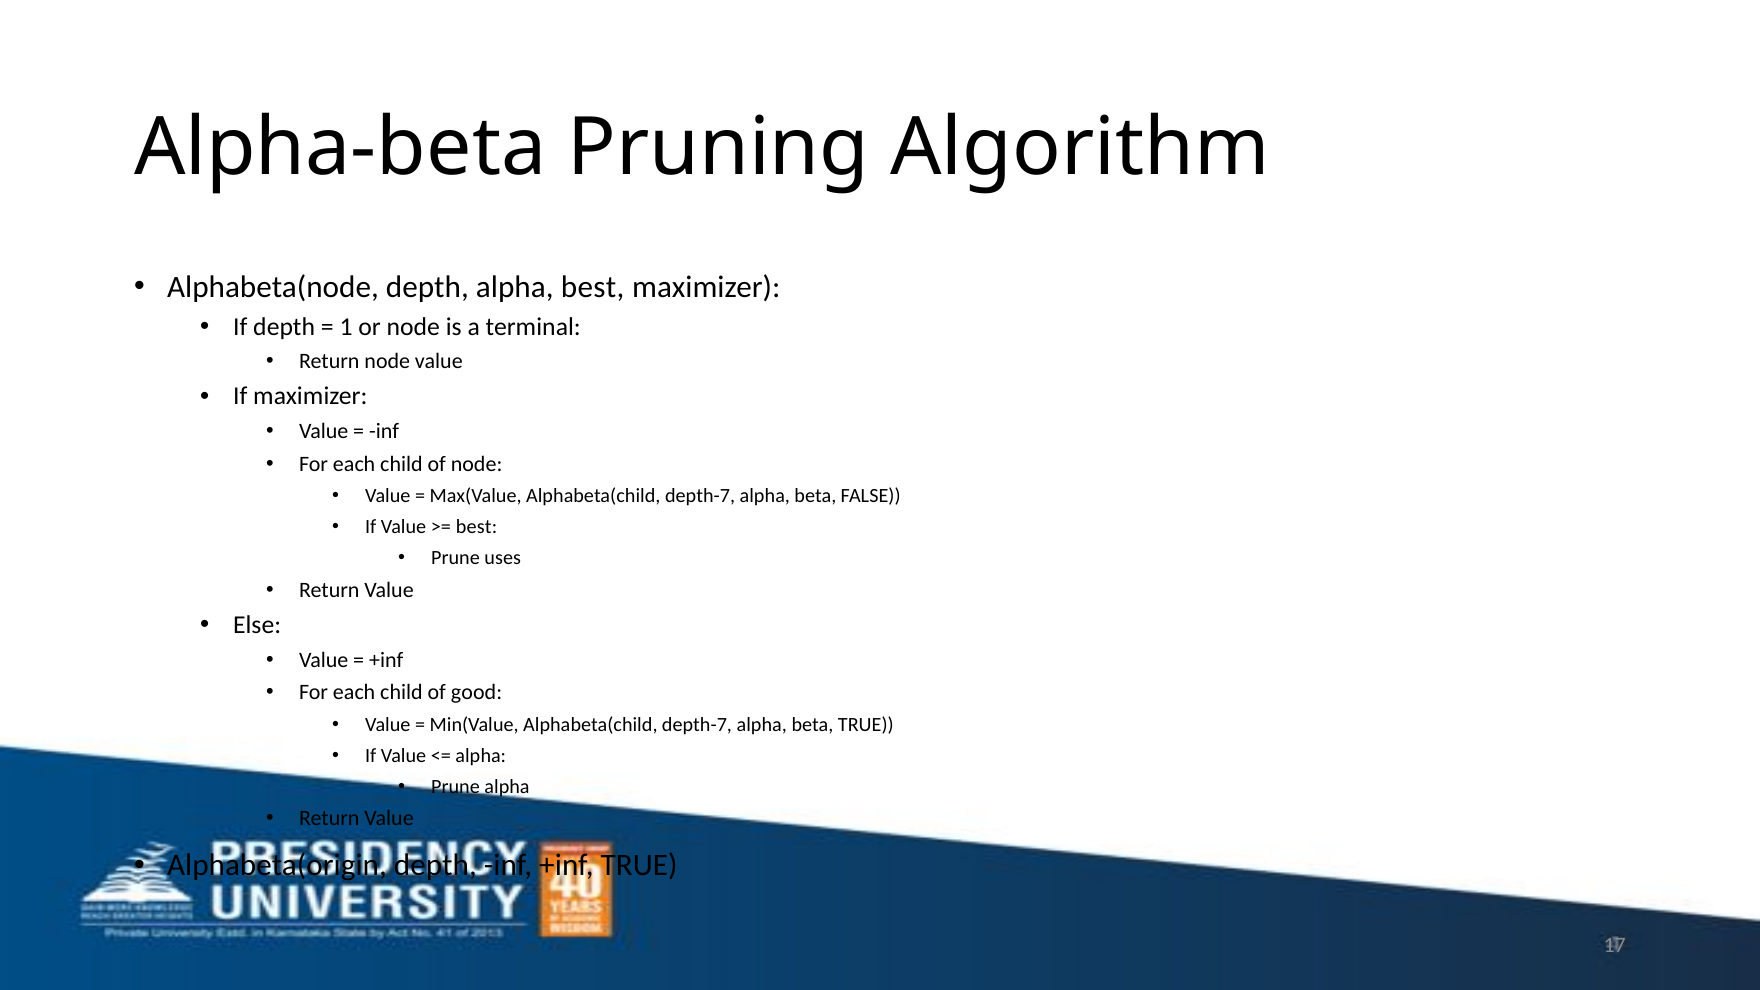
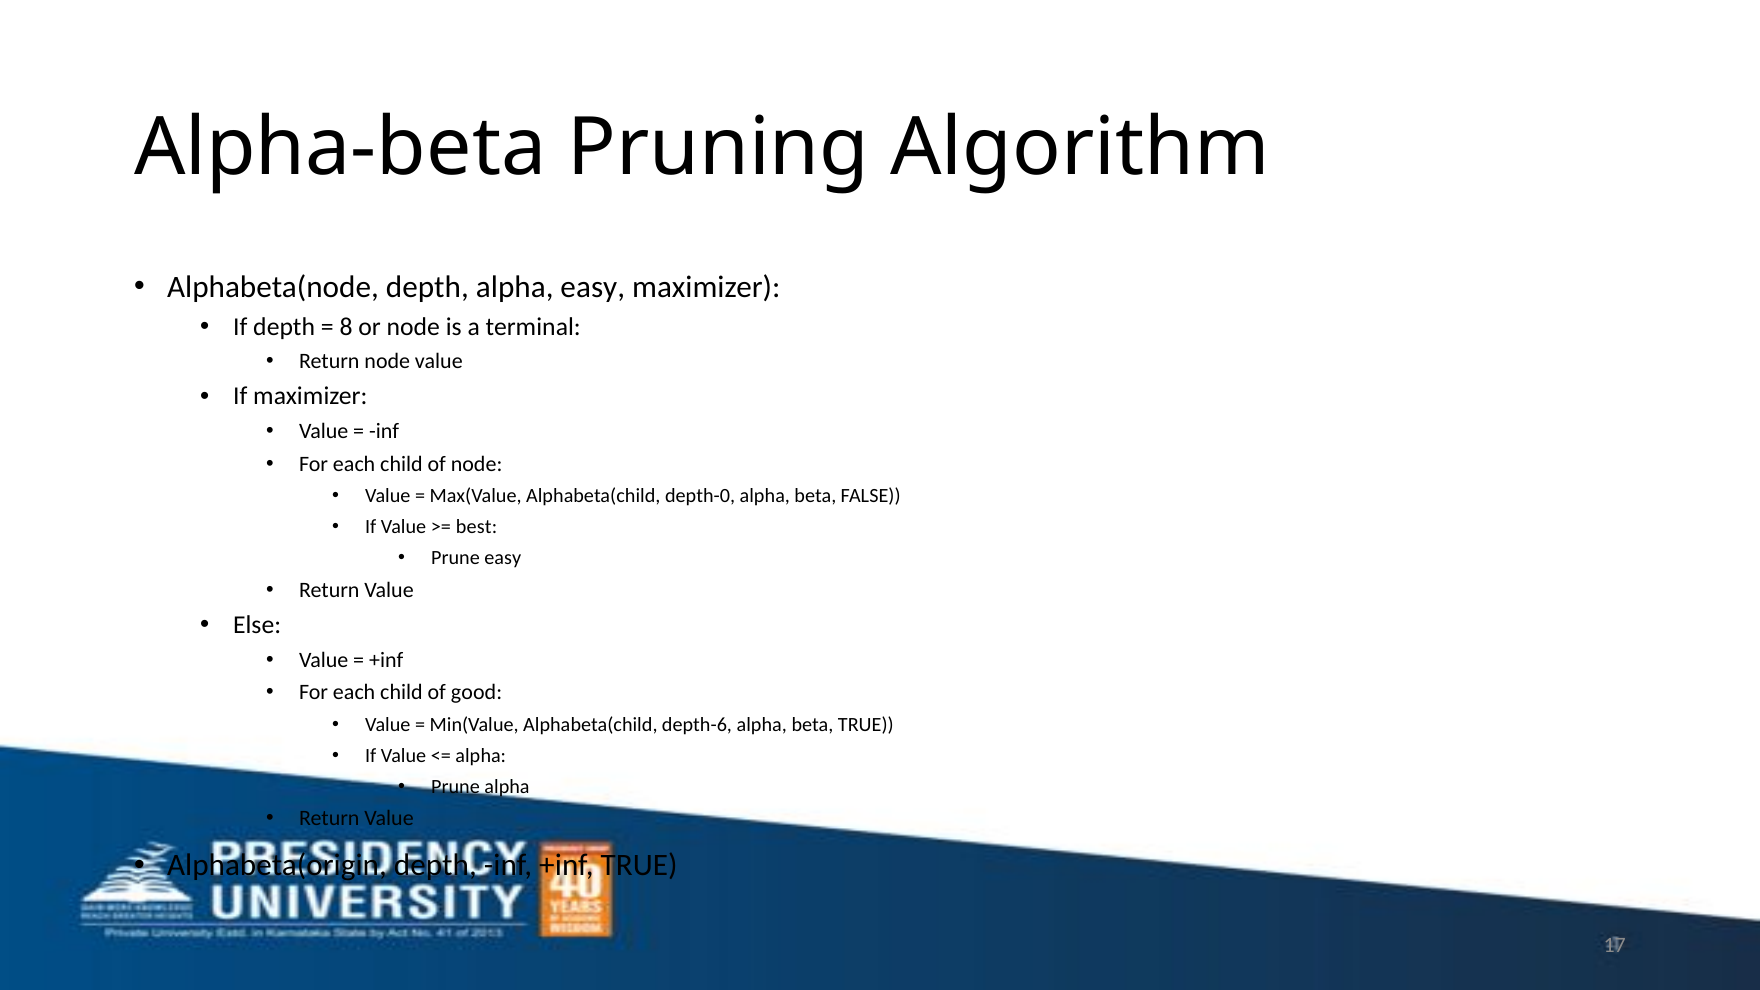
alpha best: best -> easy (593, 287)
1: 1 -> 8 (346, 327)
Max(Value Alphabeta(child depth-7: depth-7 -> depth-0 (700, 496)
Prune uses: uses -> easy (503, 558)
Min(Value Alphabeta(child depth-7: depth-7 -> depth-6 (697, 725)
